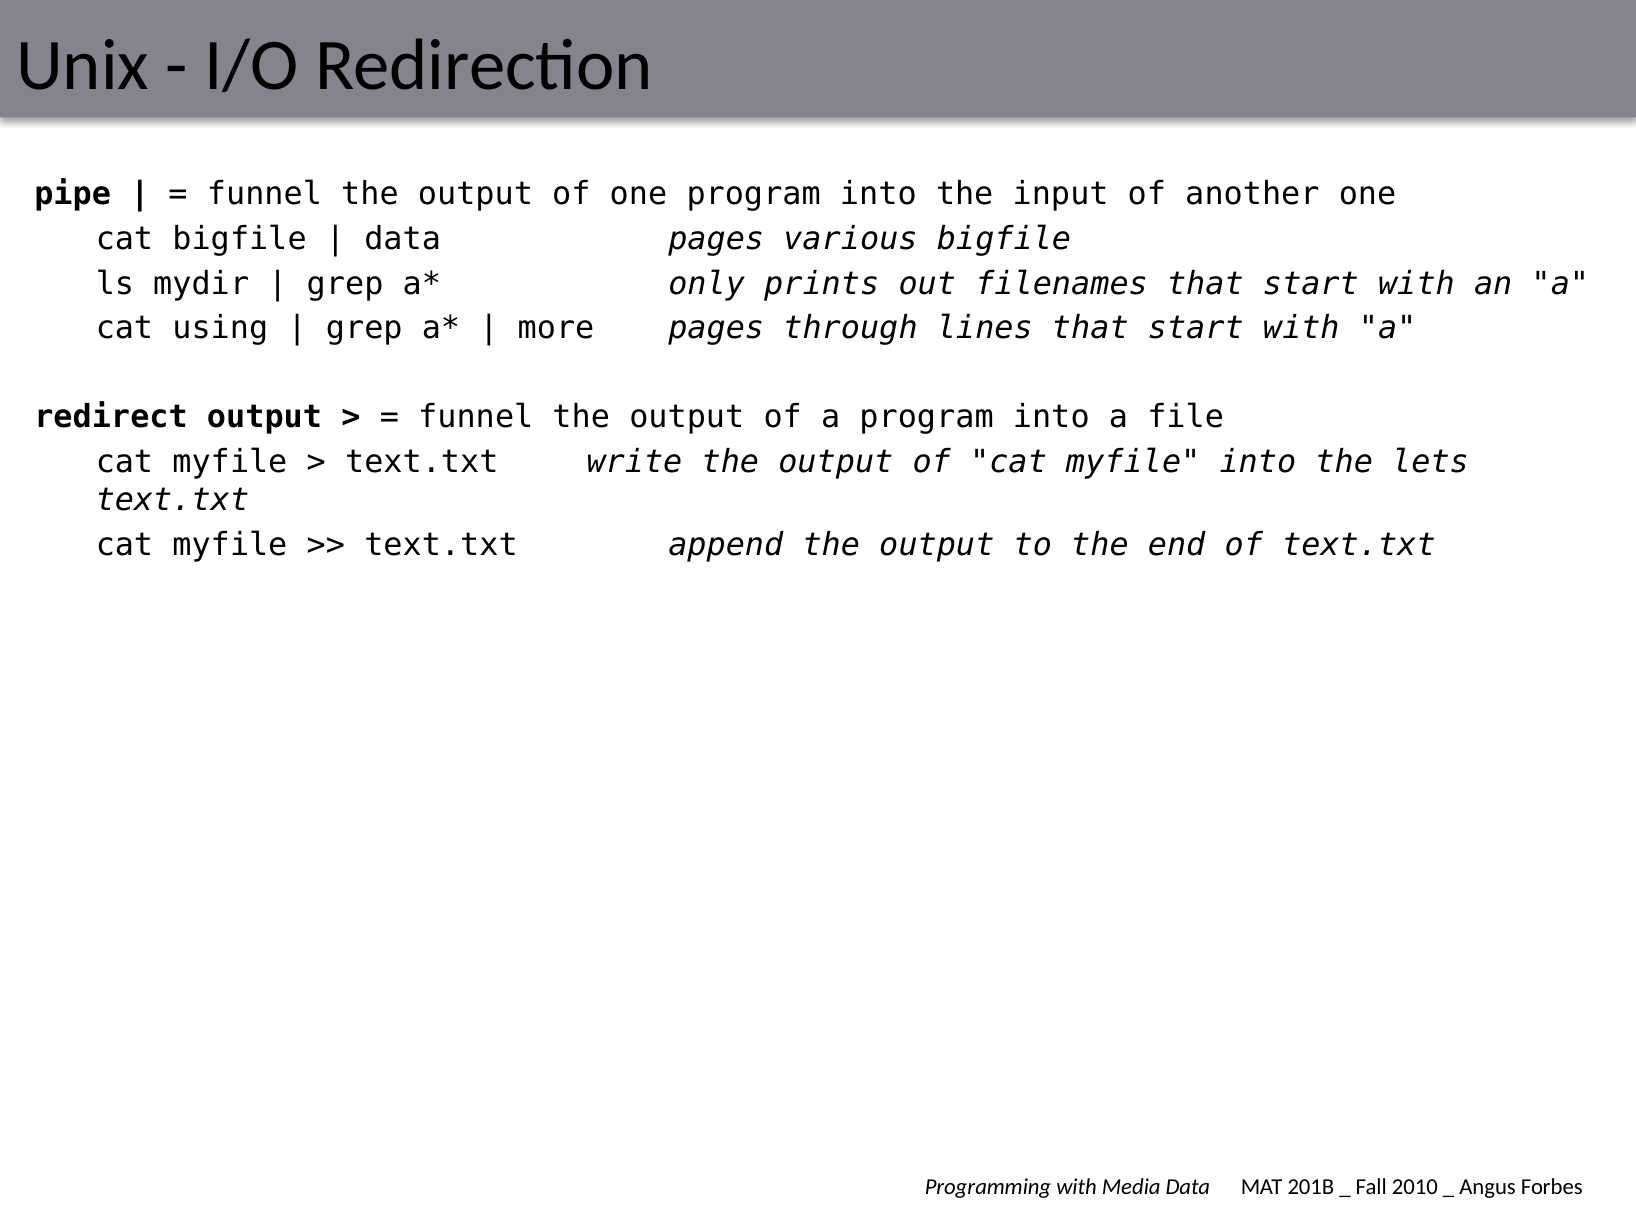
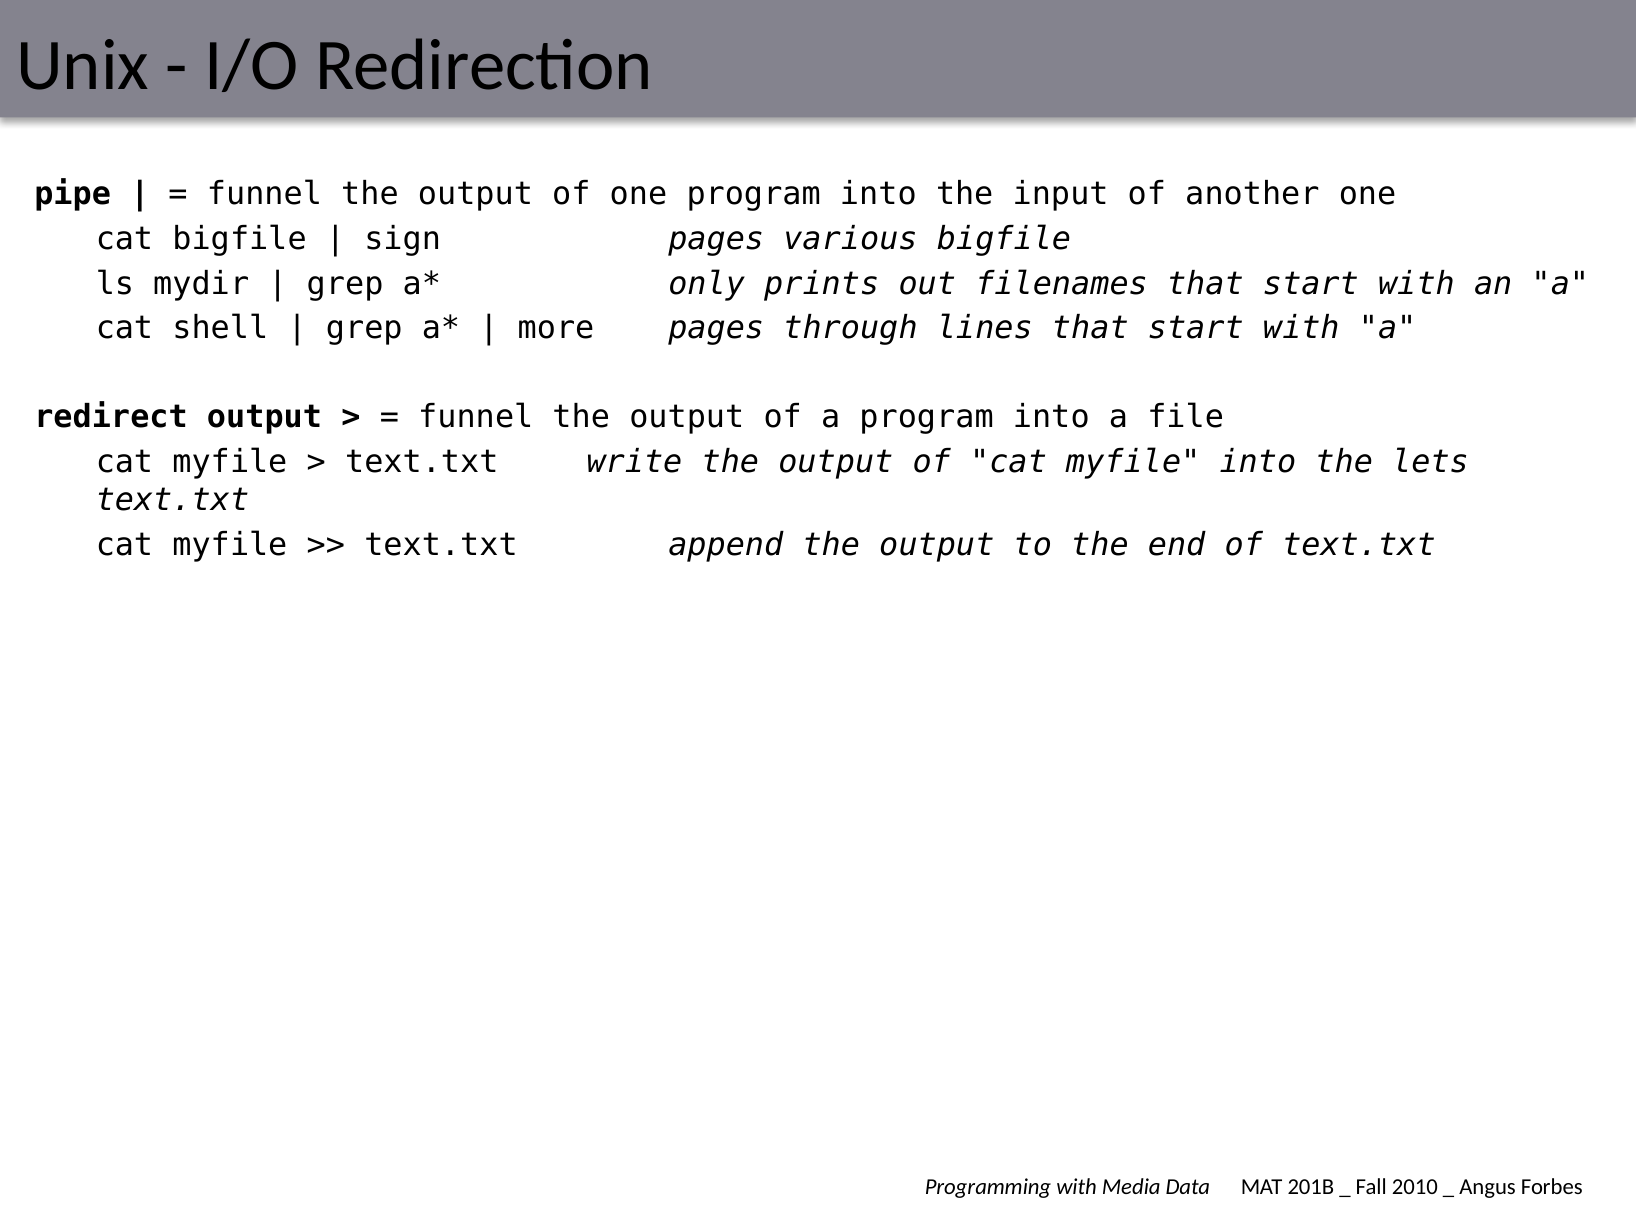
data: data -> sign (403, 239)
using: using -> shell (220, 328)
